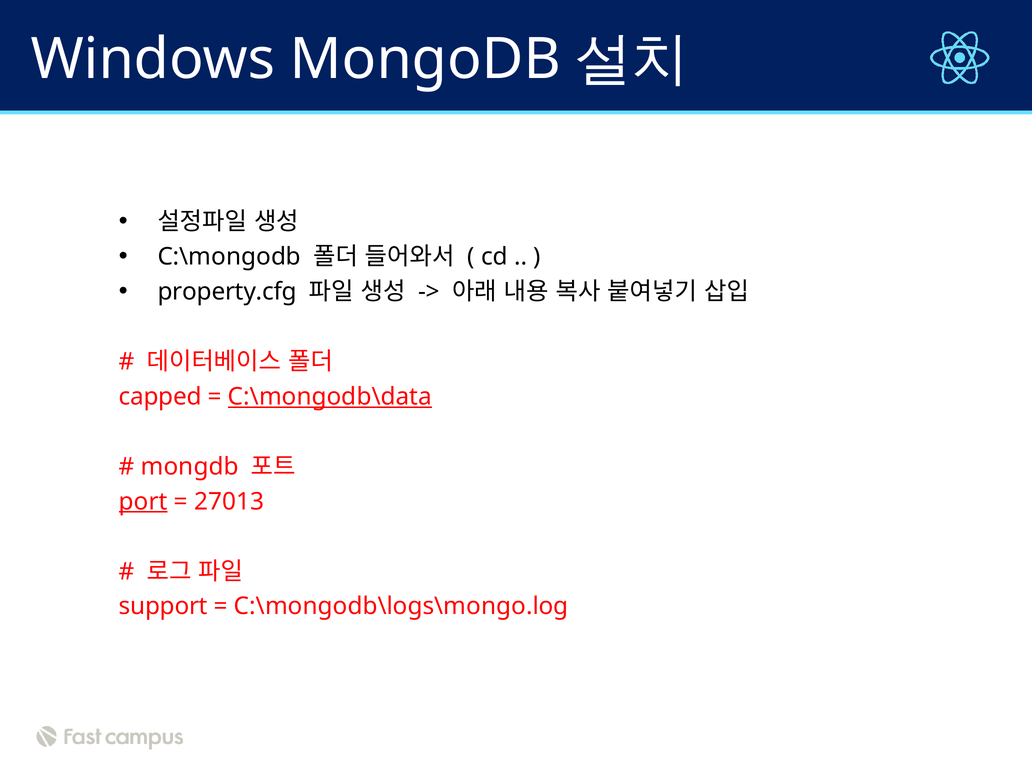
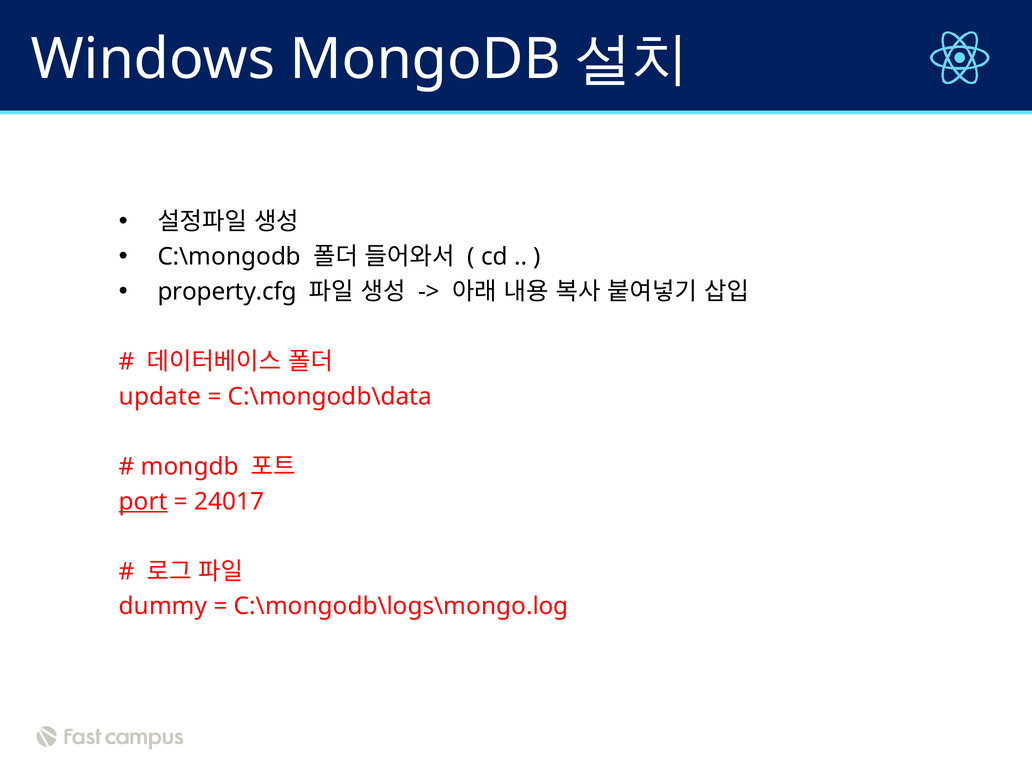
capped: capped -> update (160, 397)
C:\mongodb\data underline: present -> none (330, 397)
27013: 27013 -> 24017 (229, 501)
support: support -> dummy (163, 606)
